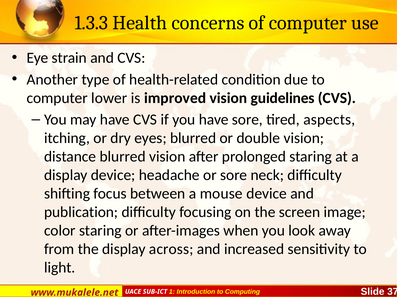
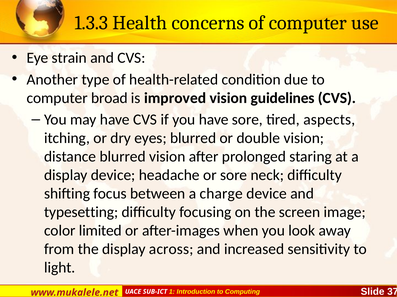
lower: lower -> broad (109, 98)
mouse: mouse -> charge (221, 194)
publication: publication -> typesetting (81, 213)
color staring: staring -> limited (100, 231)
